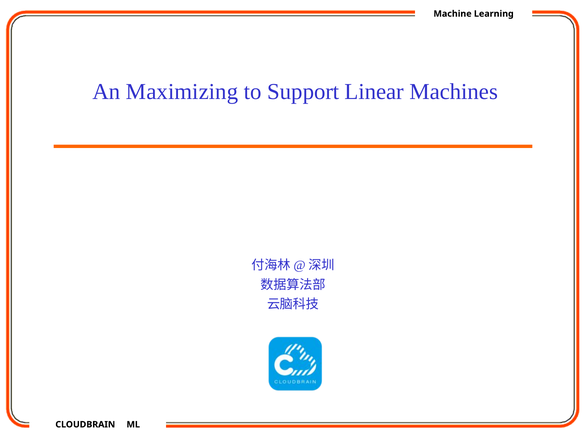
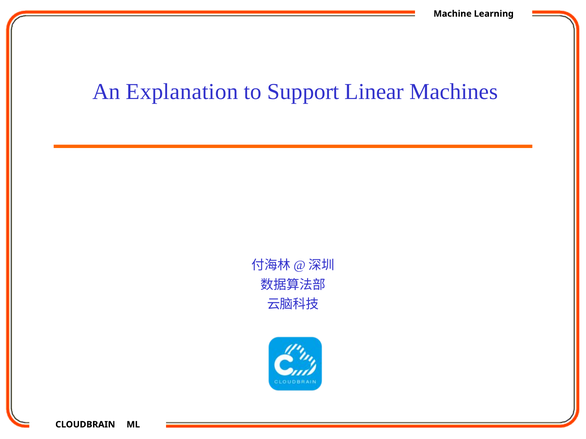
Maximizing: Maximizing -> Explanation (182, 92)
